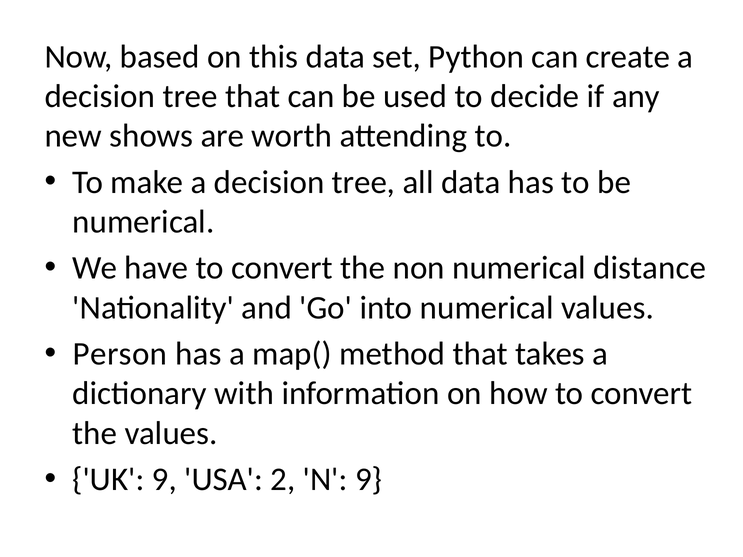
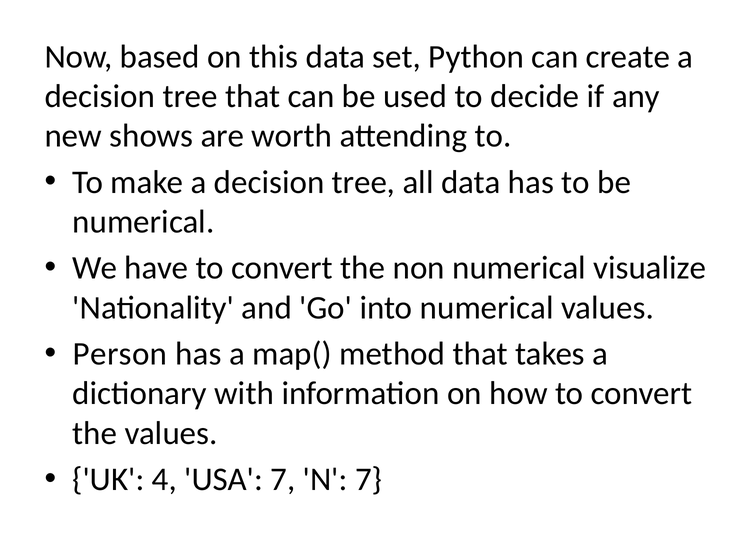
distance: distance -> visualize (650, 268)
UK 9: 9 -> 4 (164, 480)
USA 2: 2 -> 7 (283, 480)
N 9: 9 -> 7 (369, 480)
